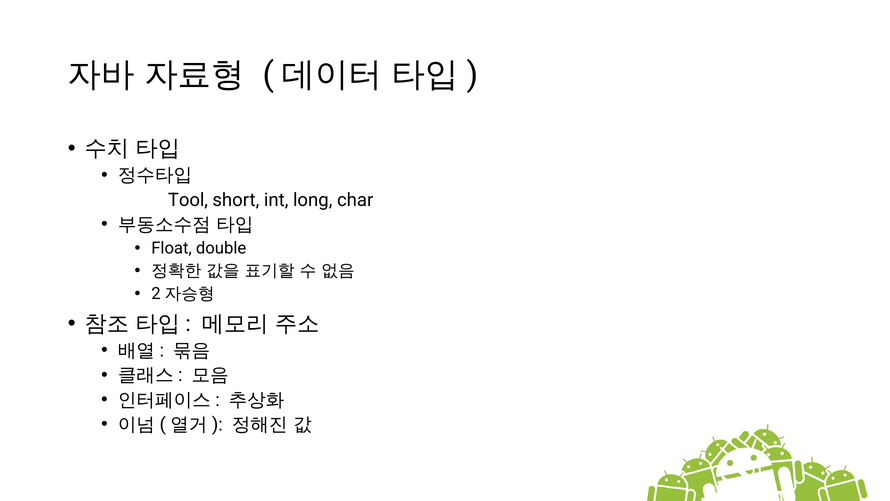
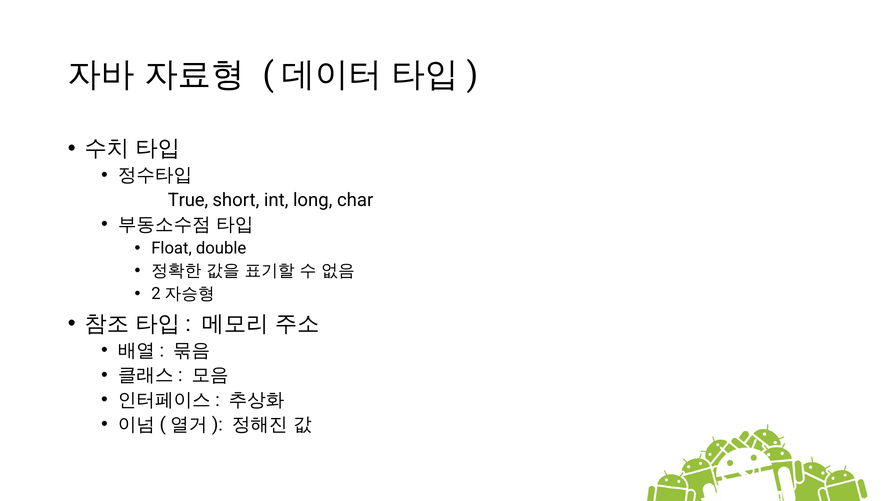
Tool: Tool -> True (188, 200)
